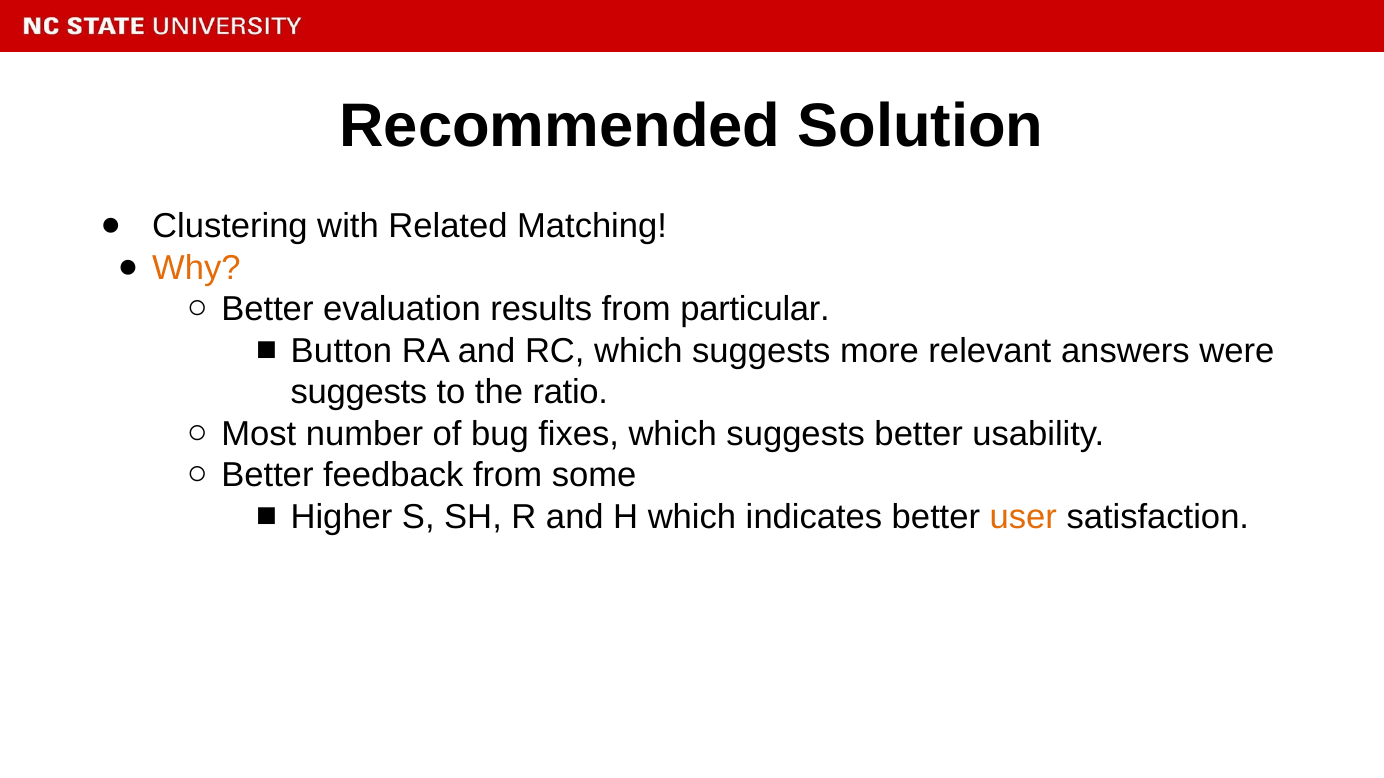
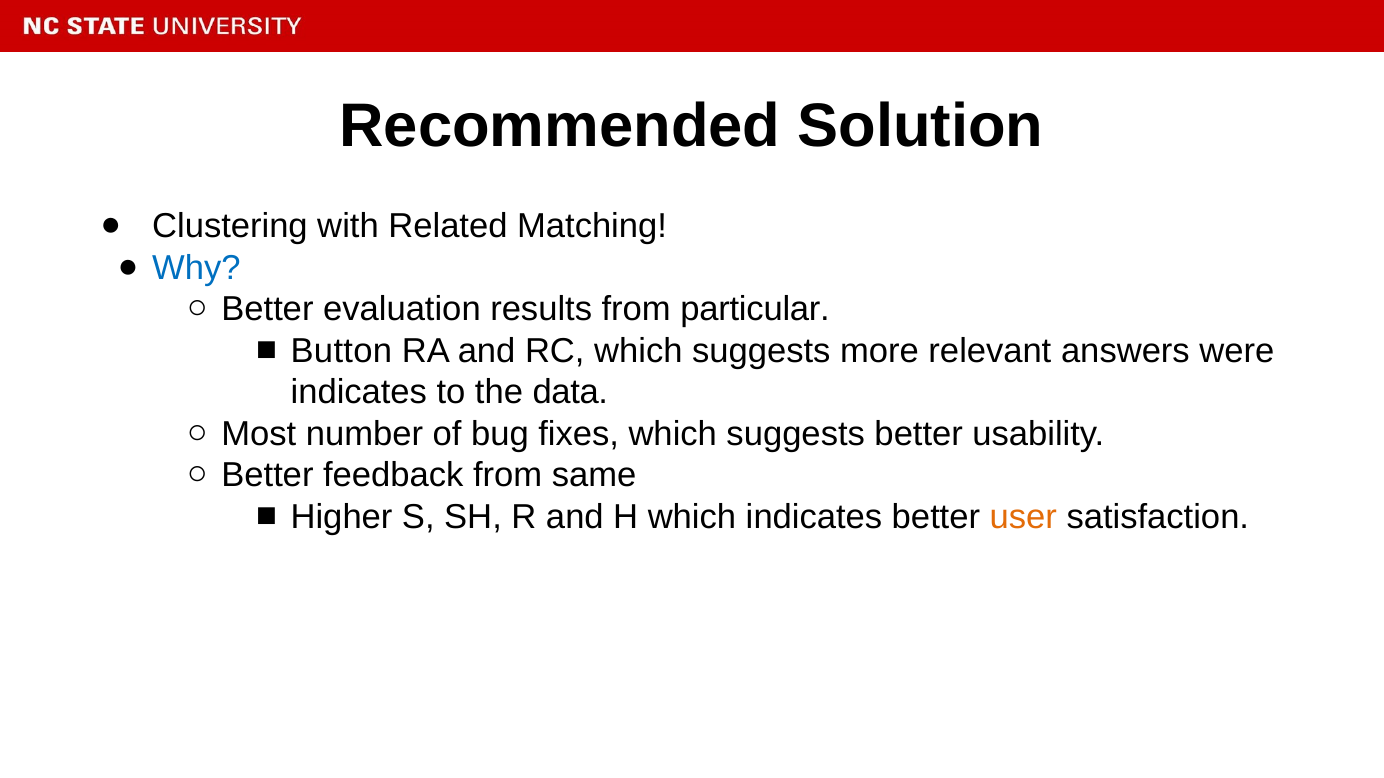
Why colour: orange -> blue (196, 268)
suggests: suggests -> indicates (359, 393)
ratio: ratio -> data (570, 393)
some: some -> same (594, 476)
